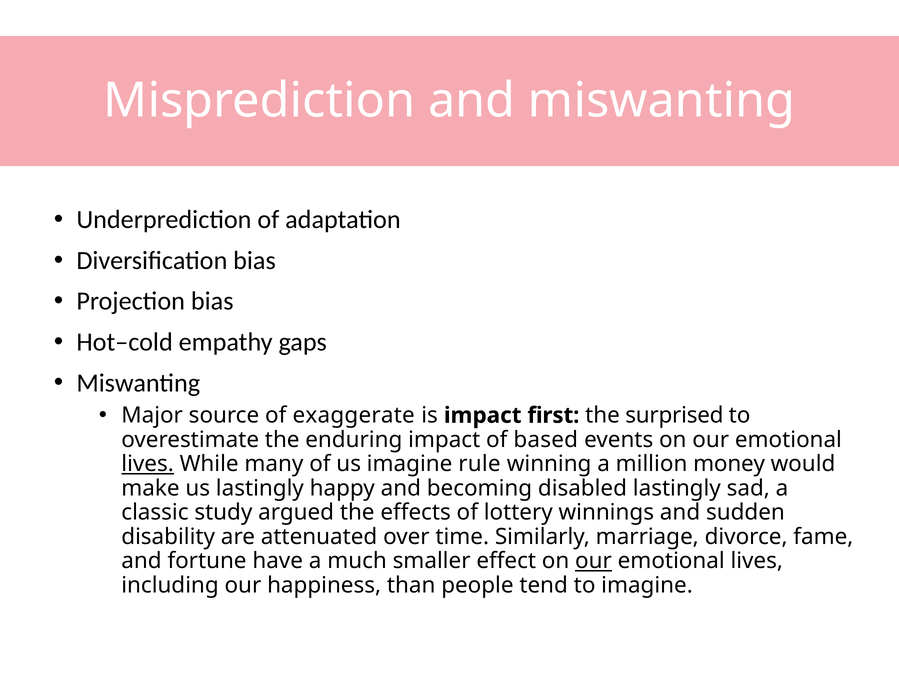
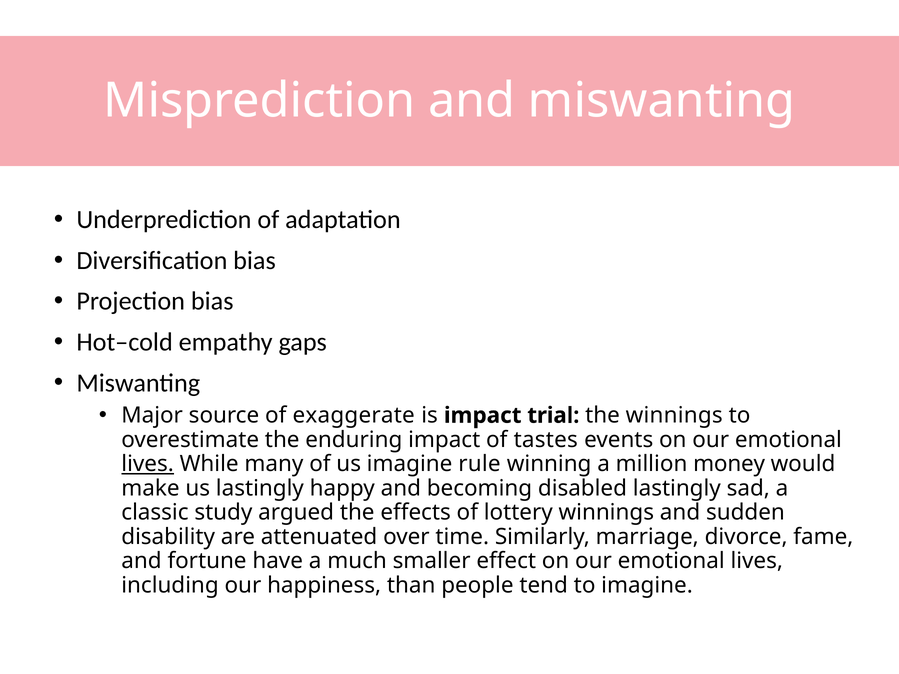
first: first -> trial (553, 416)
the surprised: surprised -> winnings (674, 416)
based: based -> tastes (546, 440)
our underline: present -> none (594, 561)
